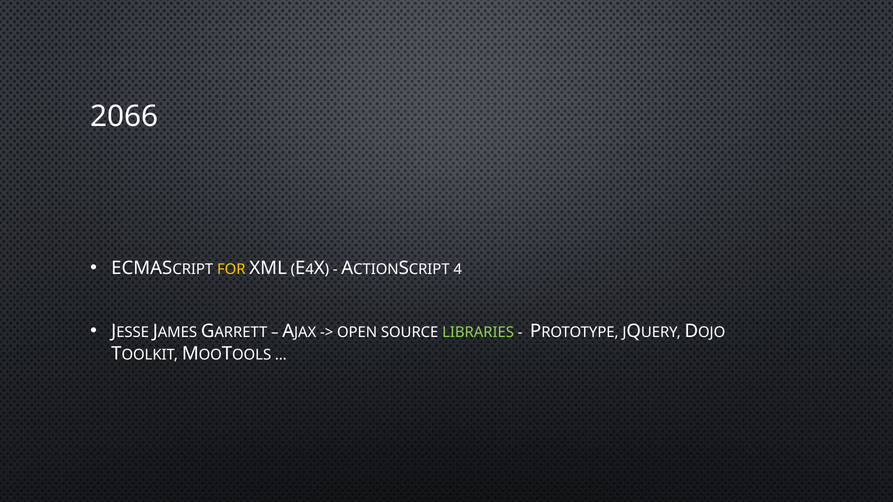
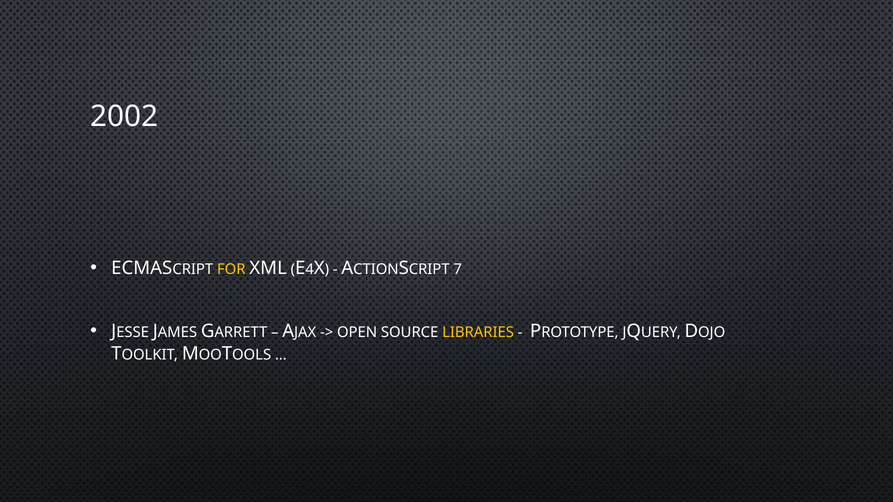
2066: 2066 -> 2002 (124, 116)
4: 4 -> 7 (458, 269)
LIBRARIES colour: light green -> yellow (478, 333)
